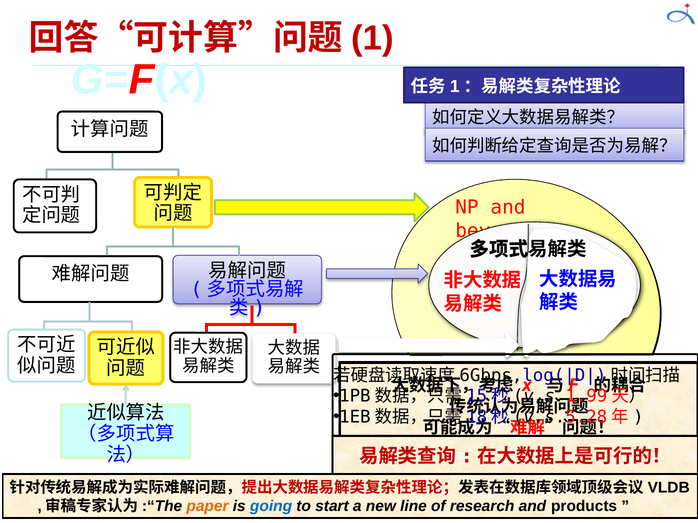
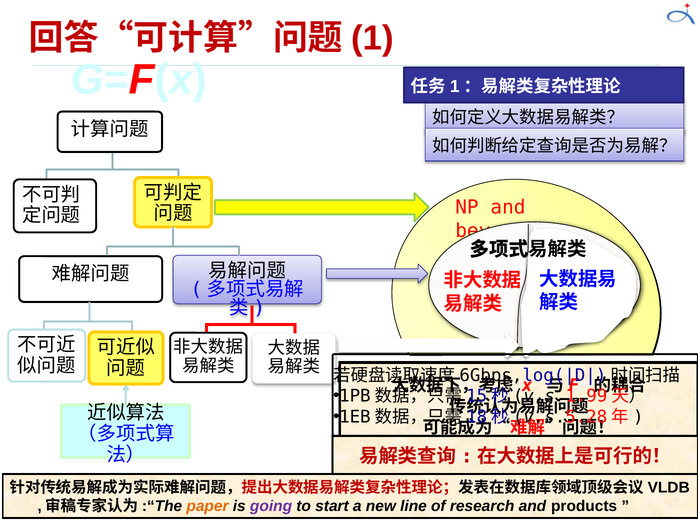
going colour: blue -> purple (271, 507)
